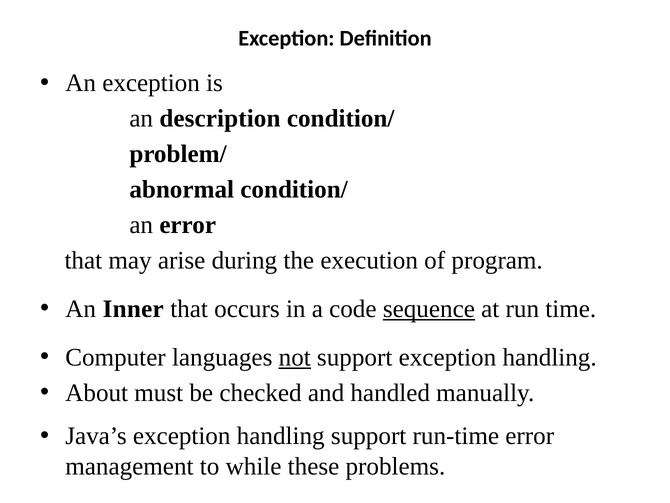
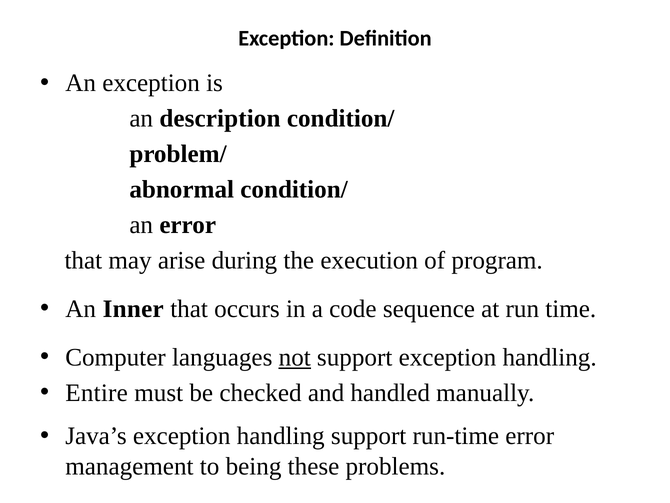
sequence underline: present -> none (429, 308)
About: About -> Entire (97, 392)
while: while -> being (254, 466)
